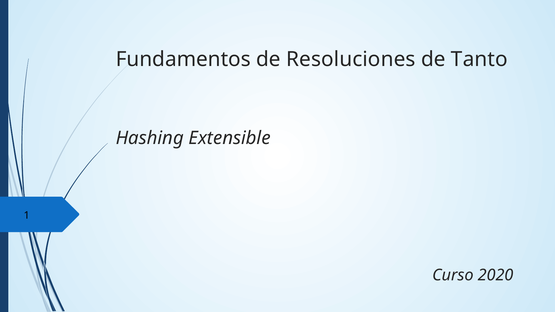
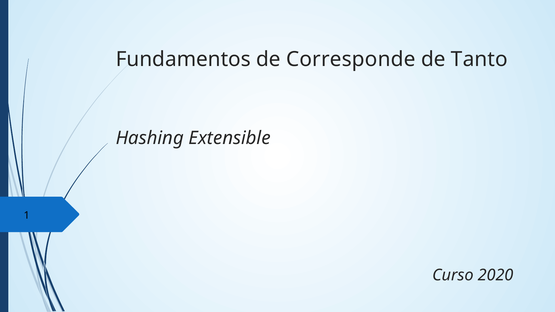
Resoluciones: Resoluciones -> Corresponde (351, 59)
